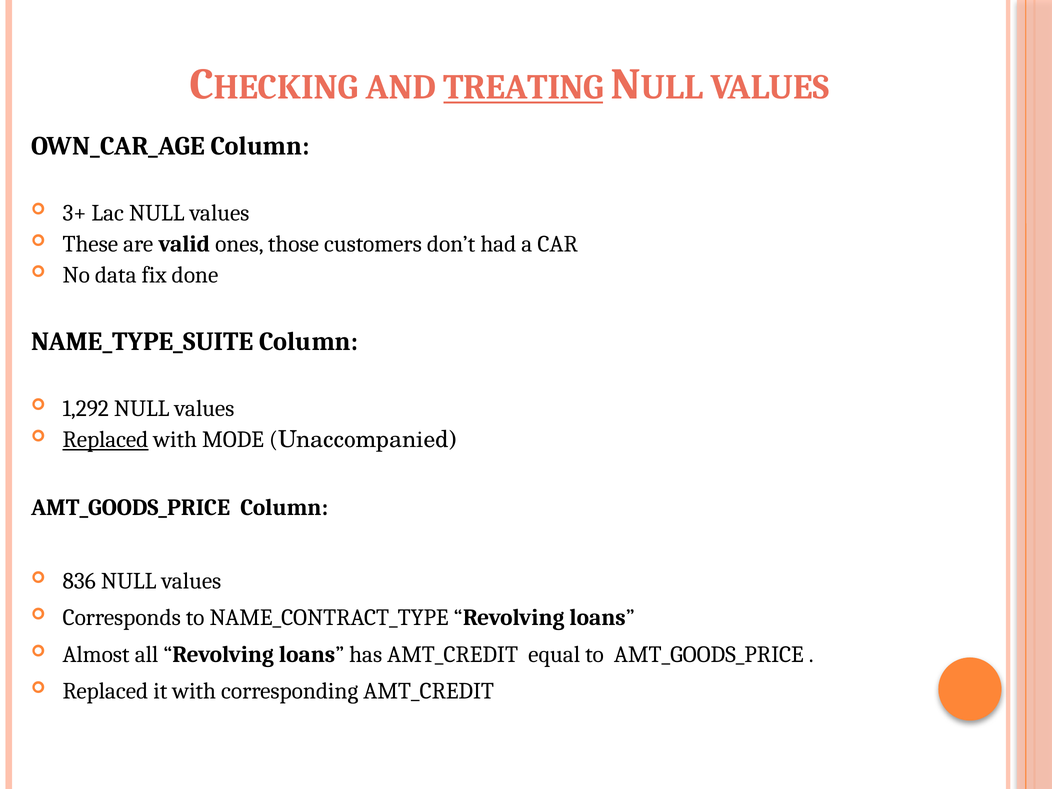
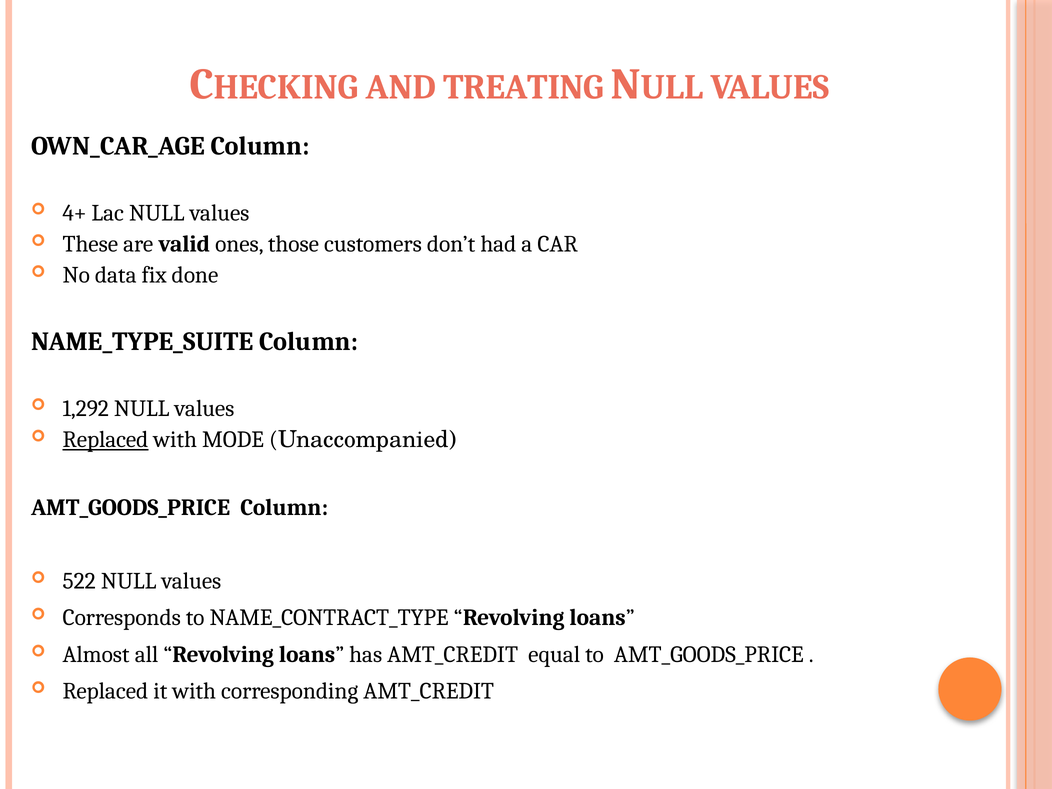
TREATING underline: present -> none (524, 87)
3+: 3+ -> 4+ (75, 213)
836: 836 -> 522 (79, 581)
